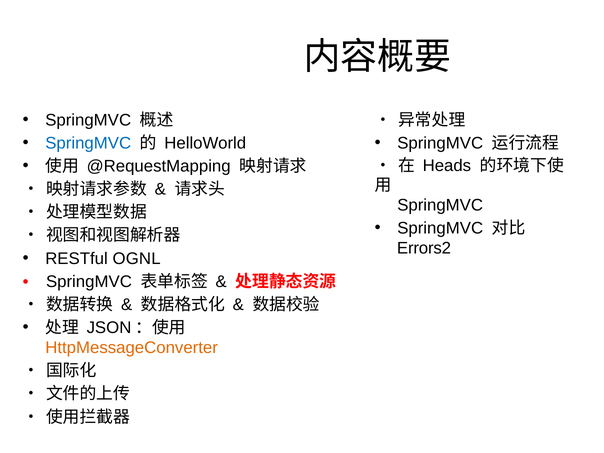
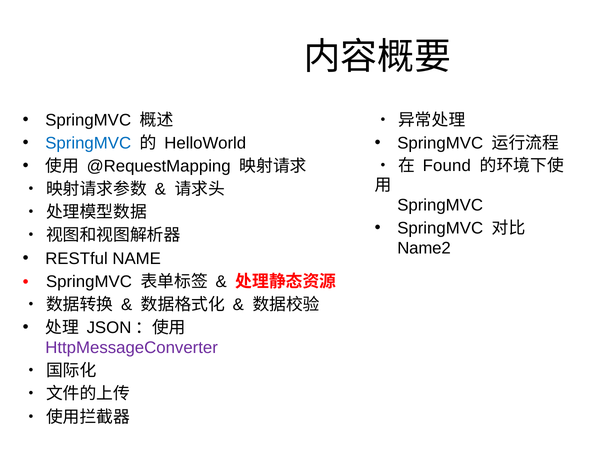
Heads: Heads -> Found (447, 166)
Errors2: Errors2 -> Name2 (424, 248)
OGNL: OGNL -> NAME (137, 258)
HttpMessageConverter colour: orange -> purple (132, 348)
